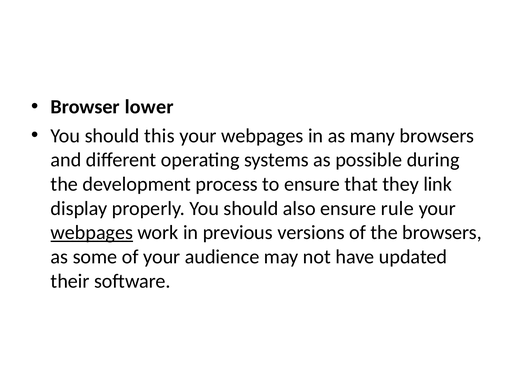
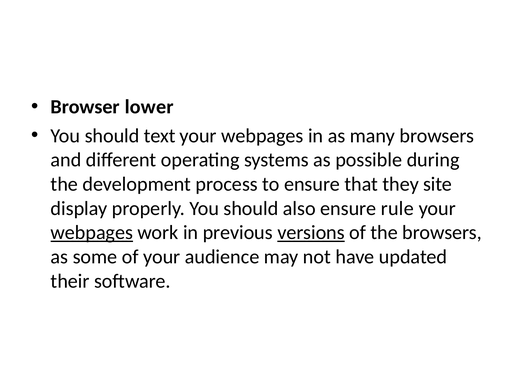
this: this -> text (160, 136)
link: link -> site (438, 184)
versions underline: none -> present (311, 233)
